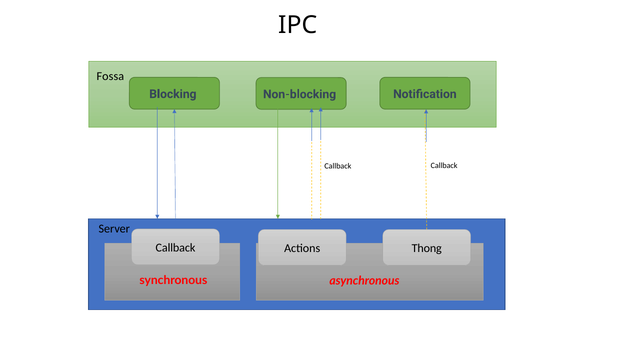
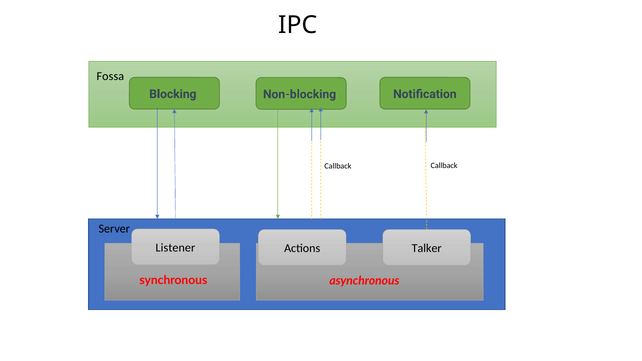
Callback: Callback -> Listener (175, 248)
Thong: Thong -> Talker (427, 248)
